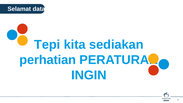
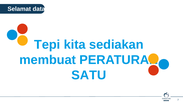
perhatian: perhatian -> membuat (48, 60)
INGIN: INGIN -> SATU (89, 75)
